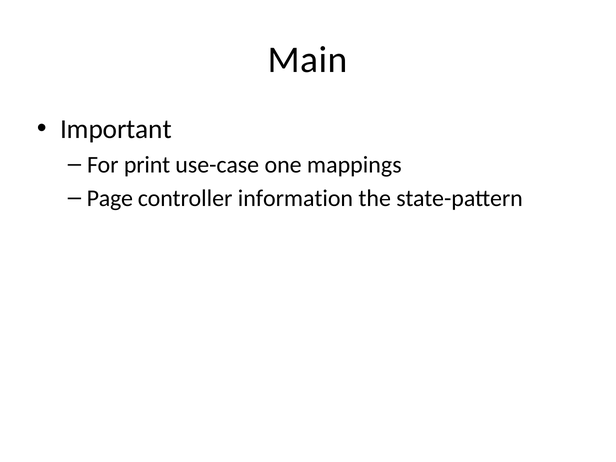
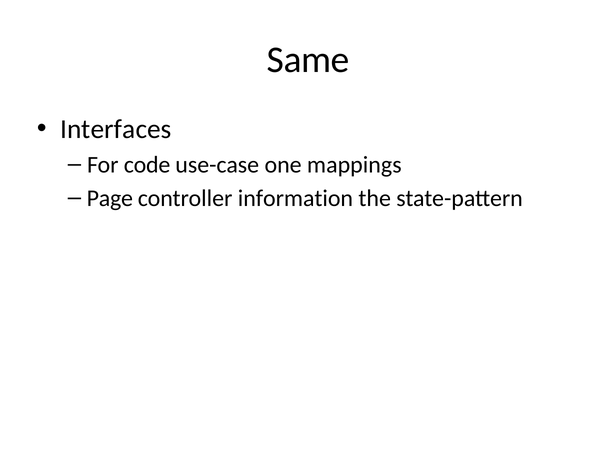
Main: Main -> Same (308, 60)
Important: Important -> Interfaces (116, 129)
print: print -> code (147, 165)
